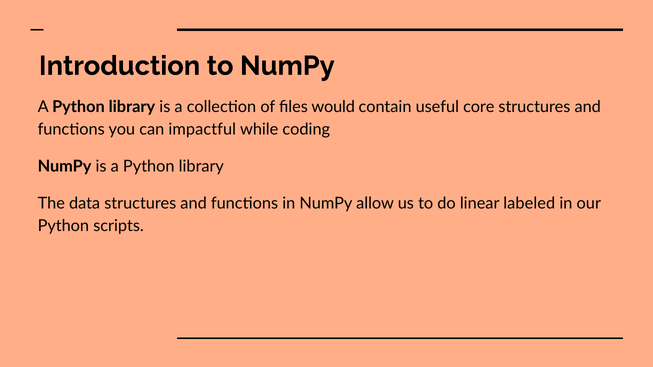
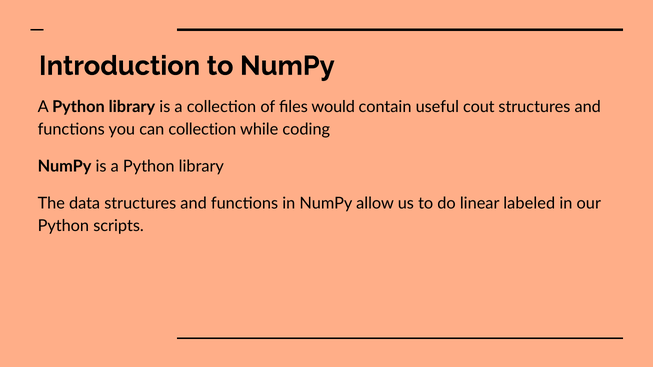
core: core -> cout (479, 107)
can impactful: impactful -> collection (202, 129)
